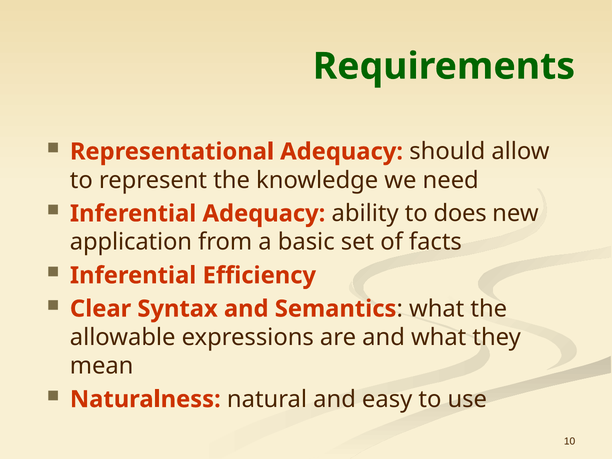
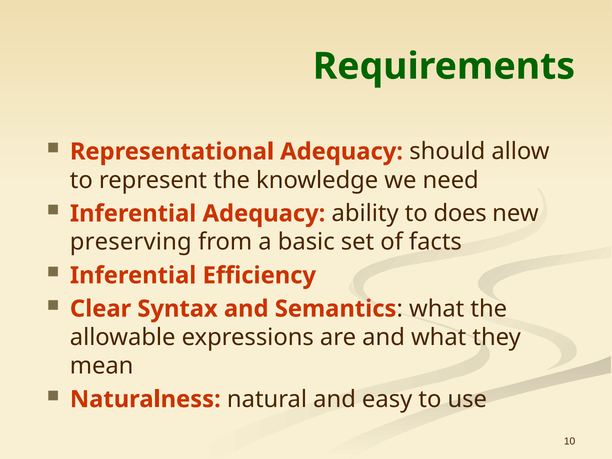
application: application -> preserving (131, 242)
